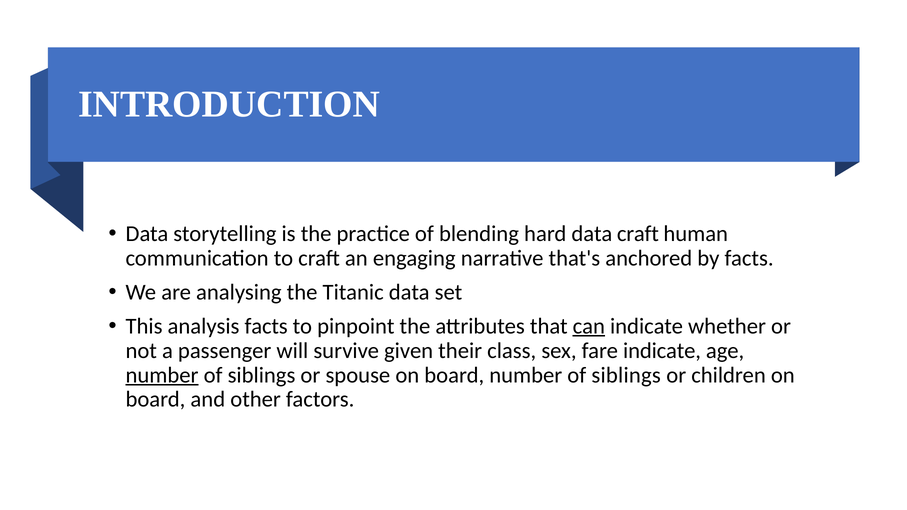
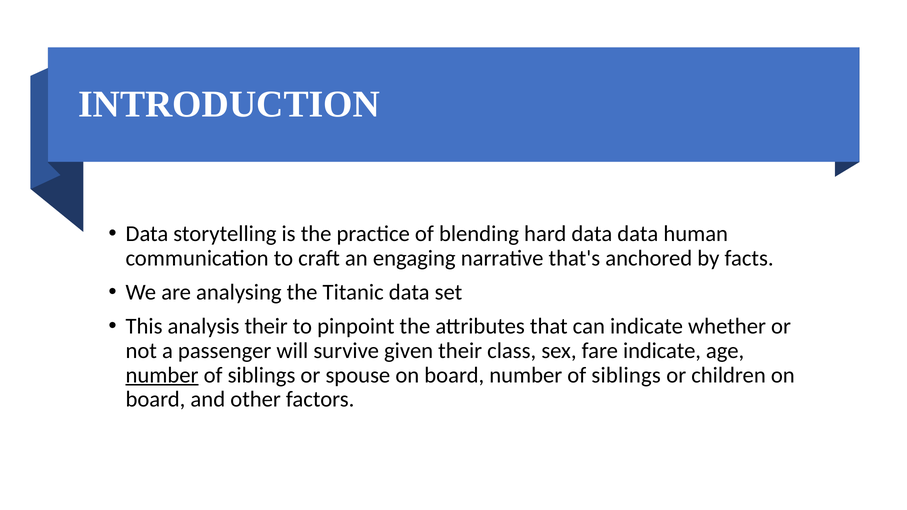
data craft: craft -> data (638, 234)
analysis facts: facts -> their (266, 326)
can underline: present -> none (589, 326)
